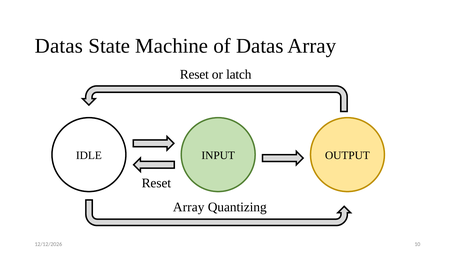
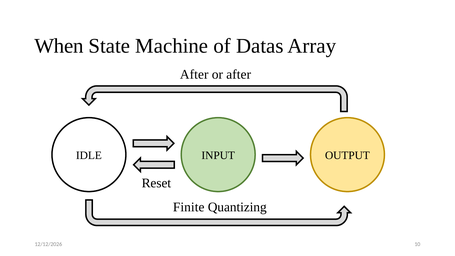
Datas: Datas -> When (59, 46)
Reset: Reset -> After (194, 75)
or latch: latch -> after (239, 75)
Array: Array -> Finite (189, 207)
